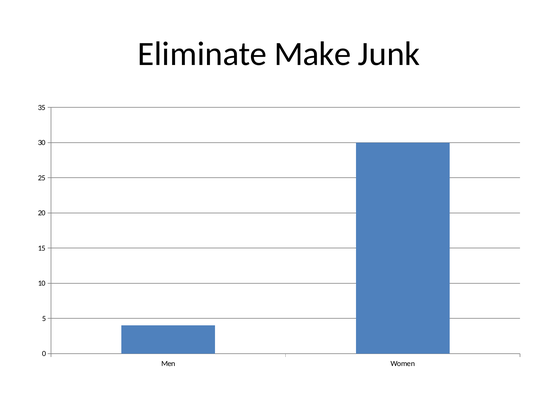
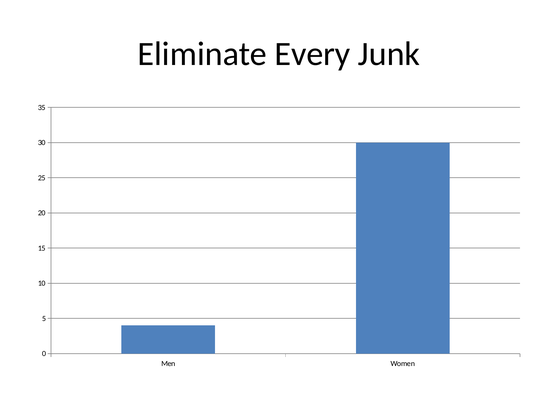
Make: Make -> Every (312, 54)
